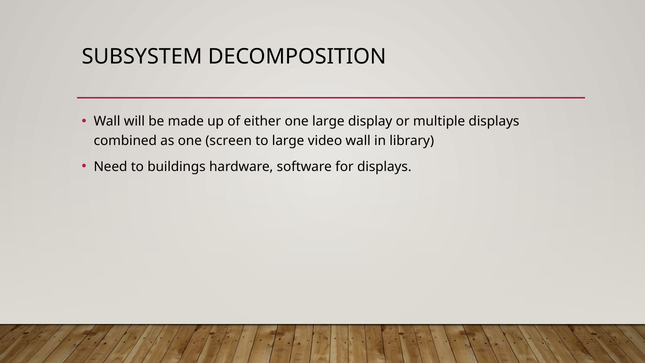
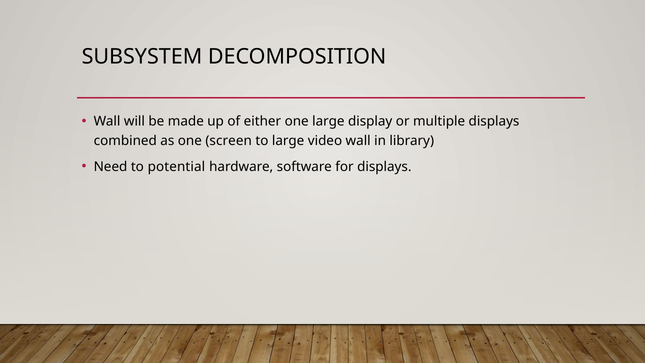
buildings: buildings -> potential (176, 167)
